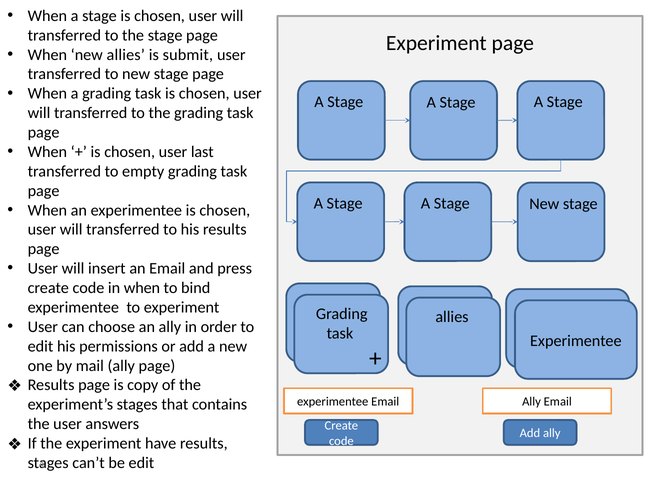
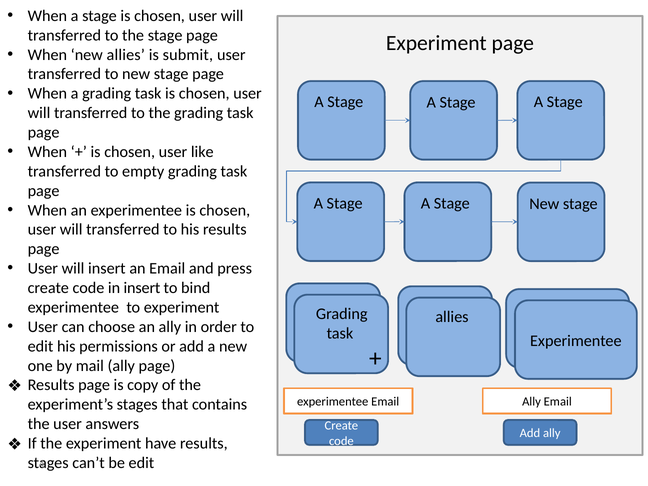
last: last -> like (202, 152)
in when: when -> insert (142, 288)
